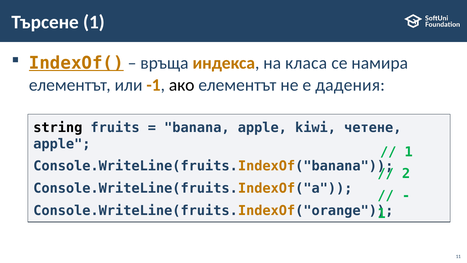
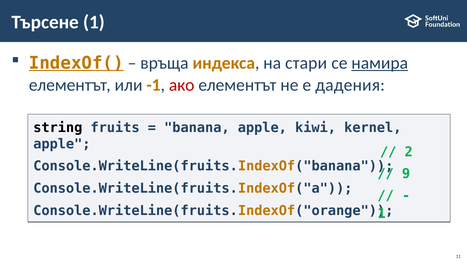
класа: класа -> стари (306, 63)
намира underline: none -> present (380, 63)
ако colour: black -> red (182, 85)
четене: четене -> kernel (373, 127)
1: 1 -> 2 (409, 152)
2: 2 -> 9 (406, 173)
